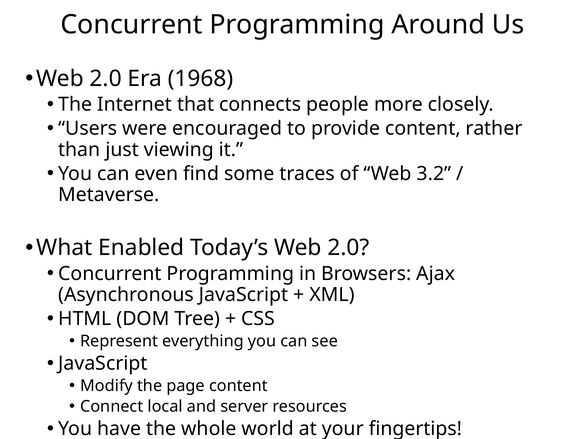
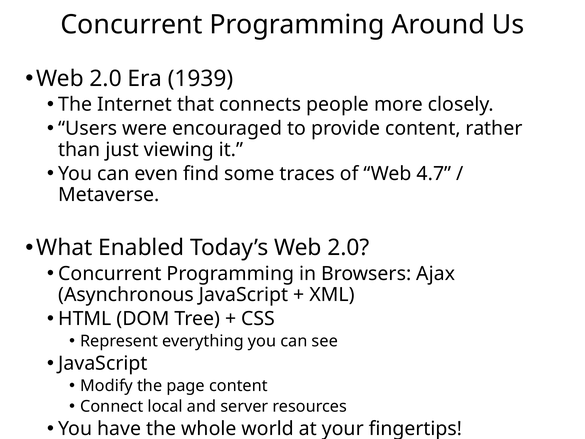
1968: 1968 -> 1939 (201, 78)
3.2: 3.2 -> 4.7 (434, 174)
